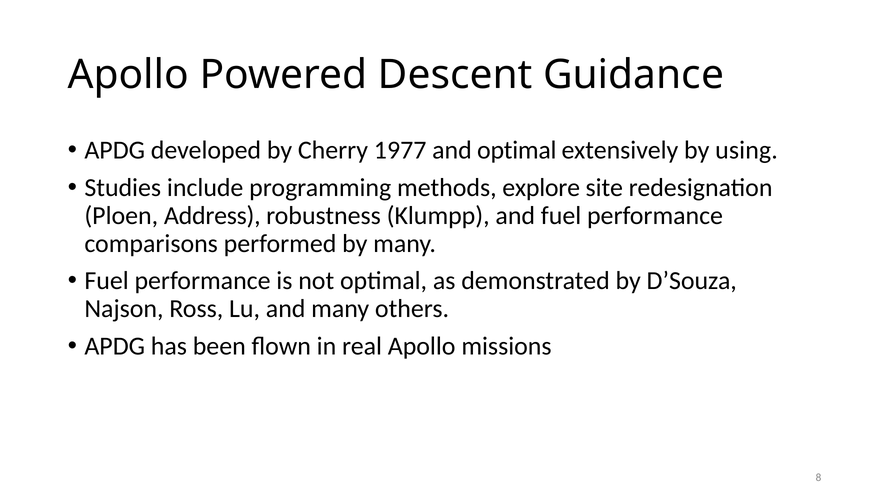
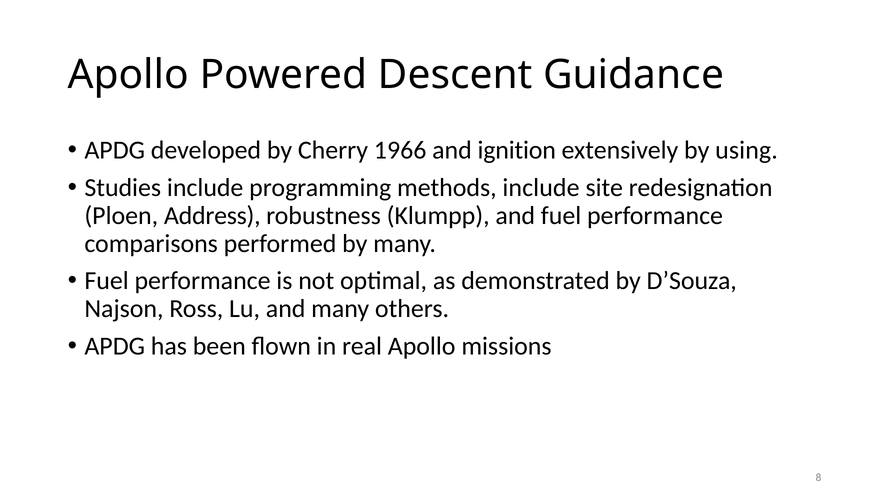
1977: 1977 -> 1966 (400, 150)
and optimal: optimal -> ignition (517, 150)
methods explore: explore -> include (541, 188)
